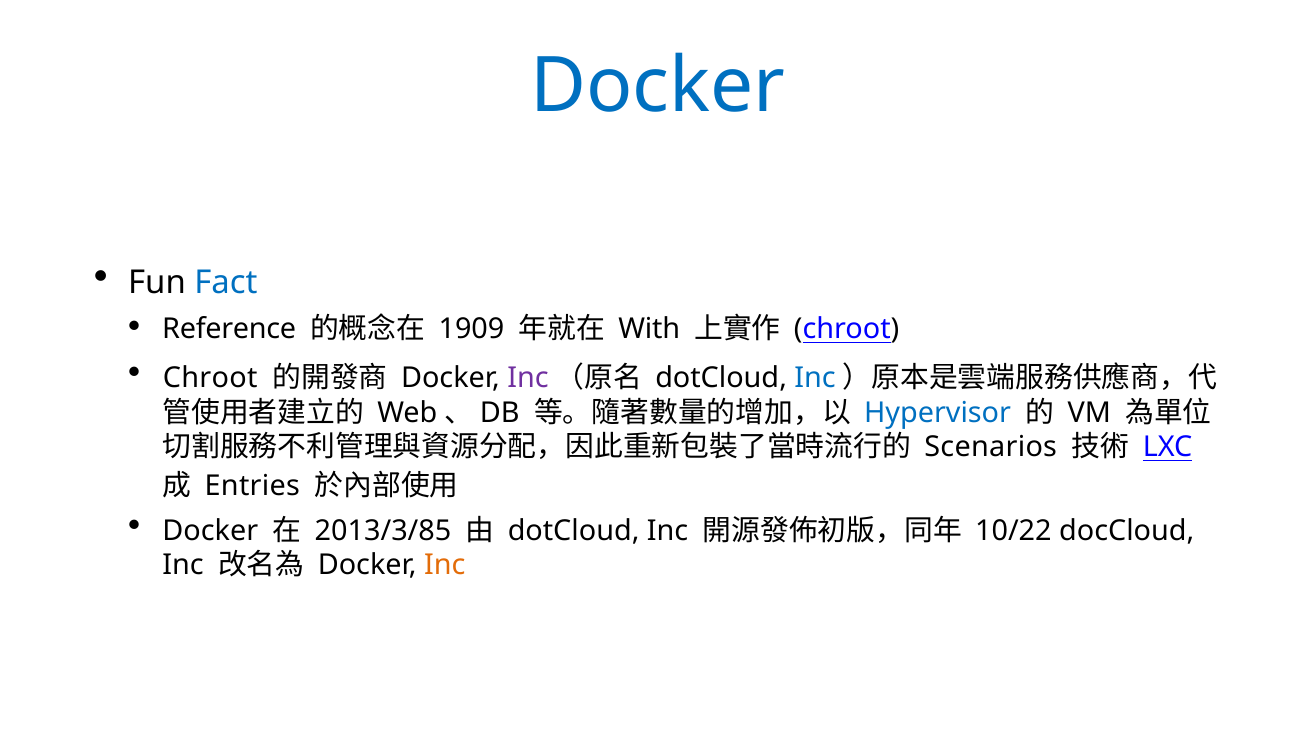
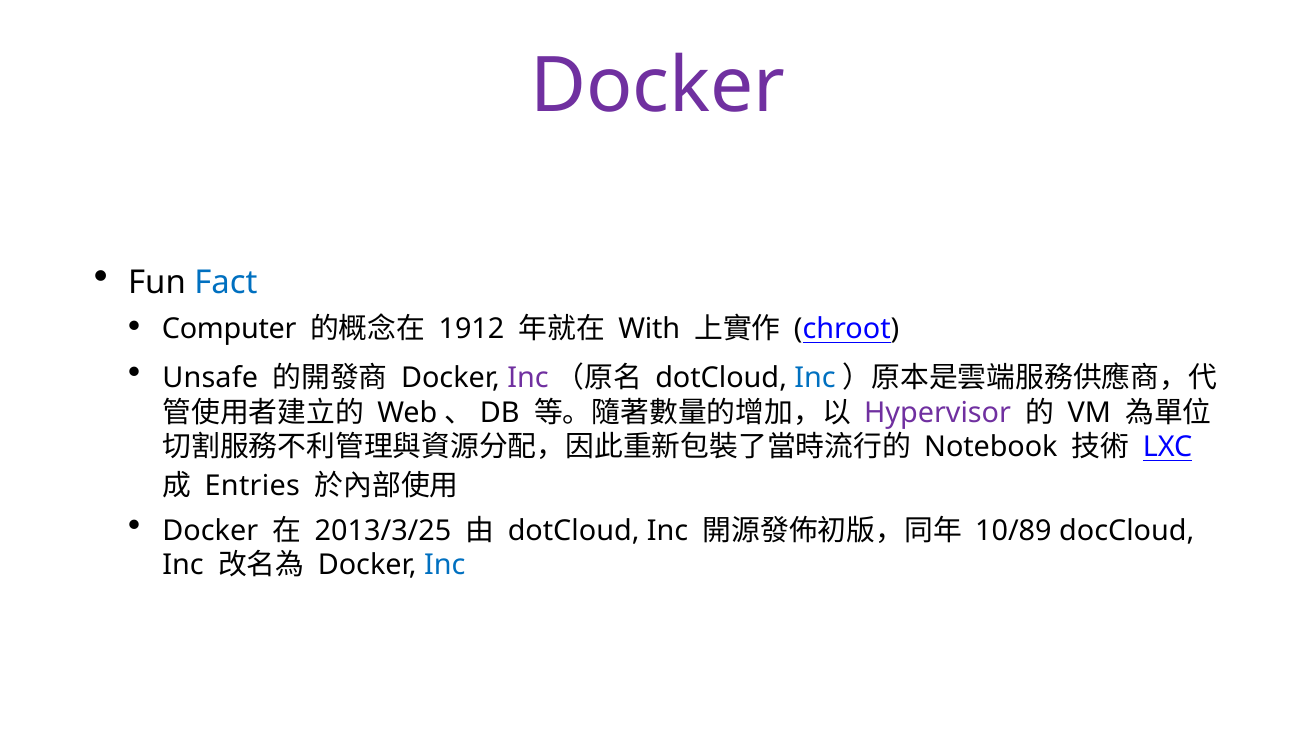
Docker colour: blue -> purple (658, 86)
Reference: Reference -> Computer (229, 329)
1909: 1909 -> 1912 (471, 329)
Chroot: Chroot -> Unsafe (210, 378)
Hypervisor colour: blue -> purple (938, 413)
Scenarios: Scenarios -> Notebook (991, 447)
2013/3/85: 2013/3/85 -> 2013/3/25 (383, 531)
10/22: 10/22 -> 10/89 (1013, 531)
Inc colour: orange -> blue (445, 565)
